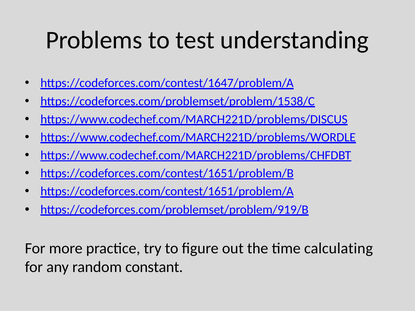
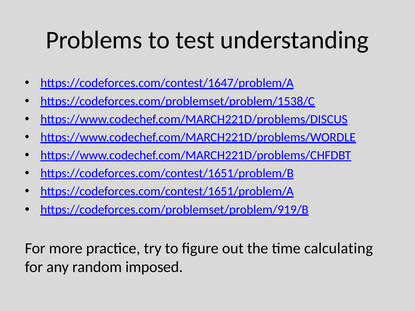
constant: constant -> imposed (154, 267)
